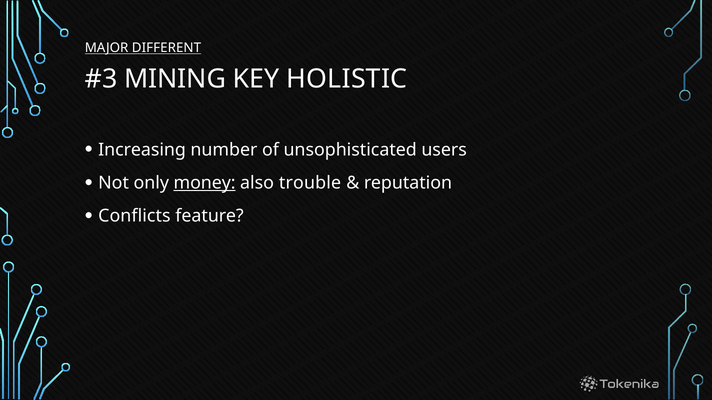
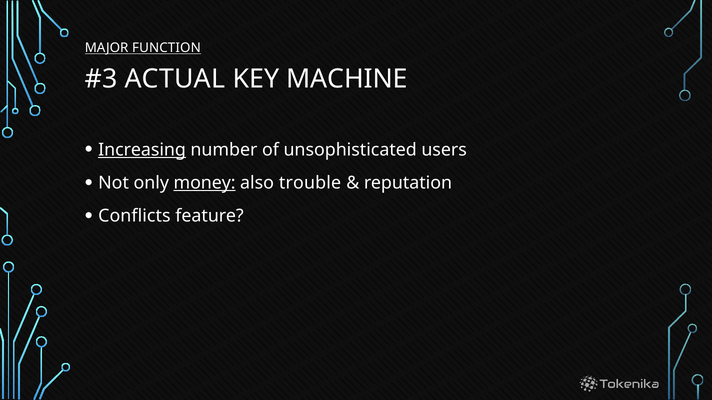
DIFFERENT: DIFFERENT -> FUNCTION (166, 48)
MINING: MINING -> ACTUAL (175, 79)
HOLISTIC: HOLISTIC -> MACHINE (347, 79)
Increasing underline: none -> present (142, 150)
